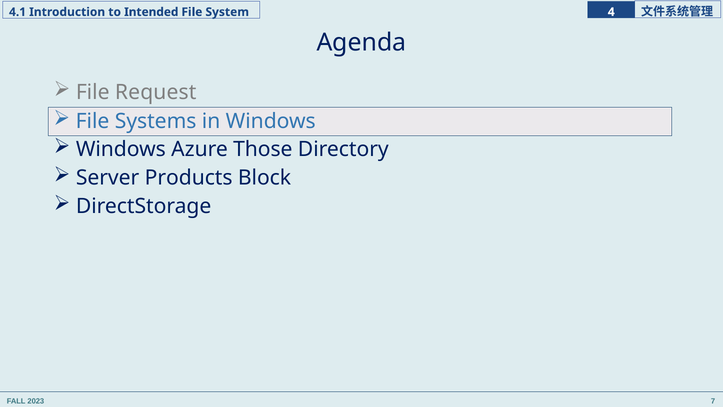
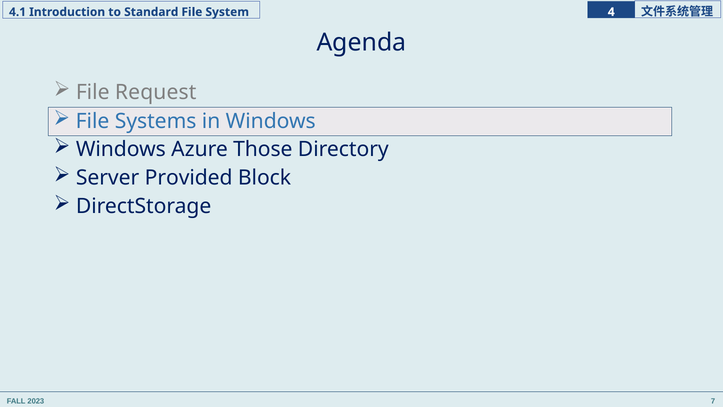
Intended: Intended -> Standard (151, 12)
Products: Products -> Provided (189, 178)
